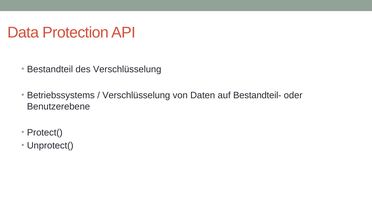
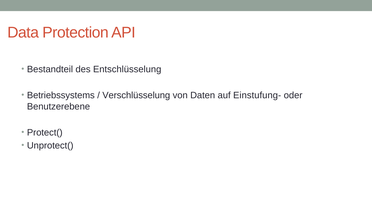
des Verschlüsselung: Verschlüsselung -> Entschlüsselung (127, 69)
Bestandteil-: Bestandteil- -> Einstufung- (257, 96)
